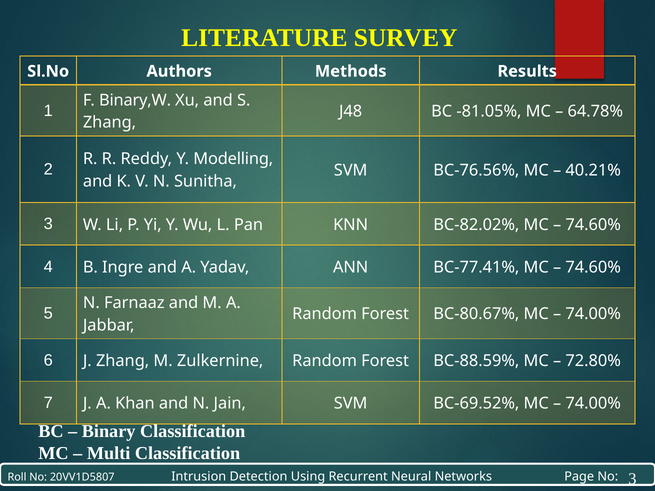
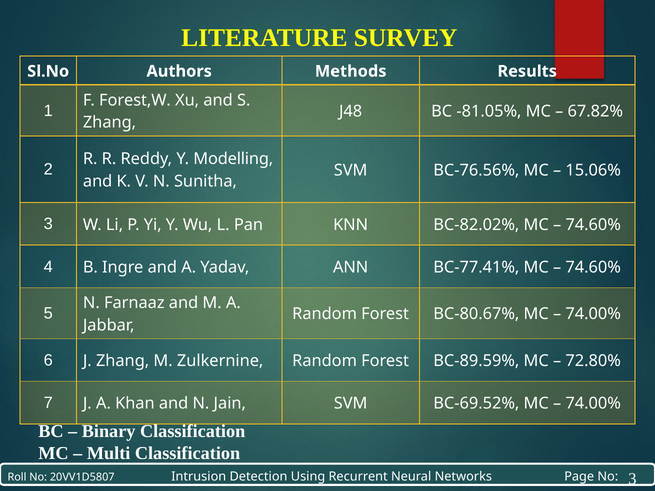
Binary,W: Binary,W -> Forest,W (135, 100)
64.78%: 64.78% -> 67.82% (595, 111)
40.21%: 40.21% -> 15.06% (593, 170)
BC-88.59%: BC-88.59% -> BC-89.59% (476, 361)
